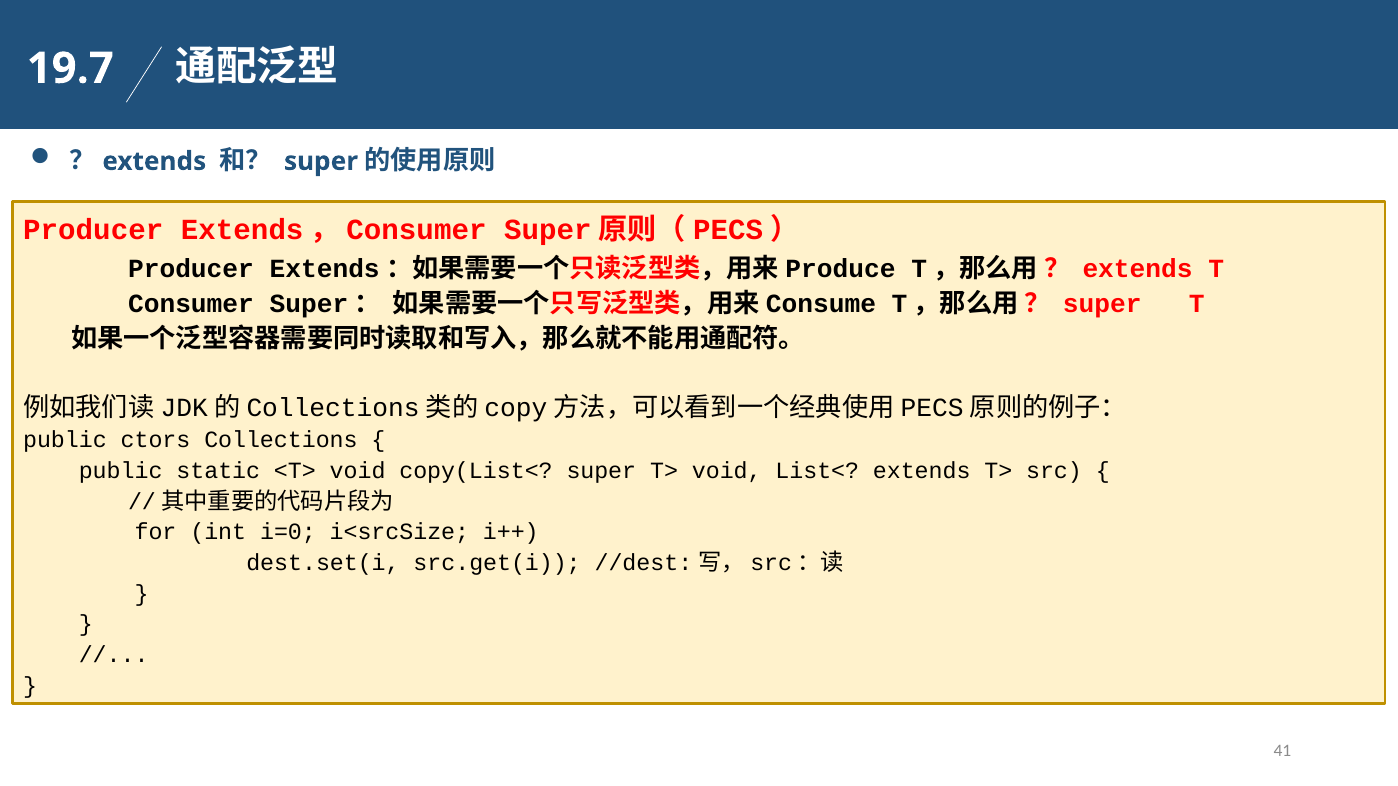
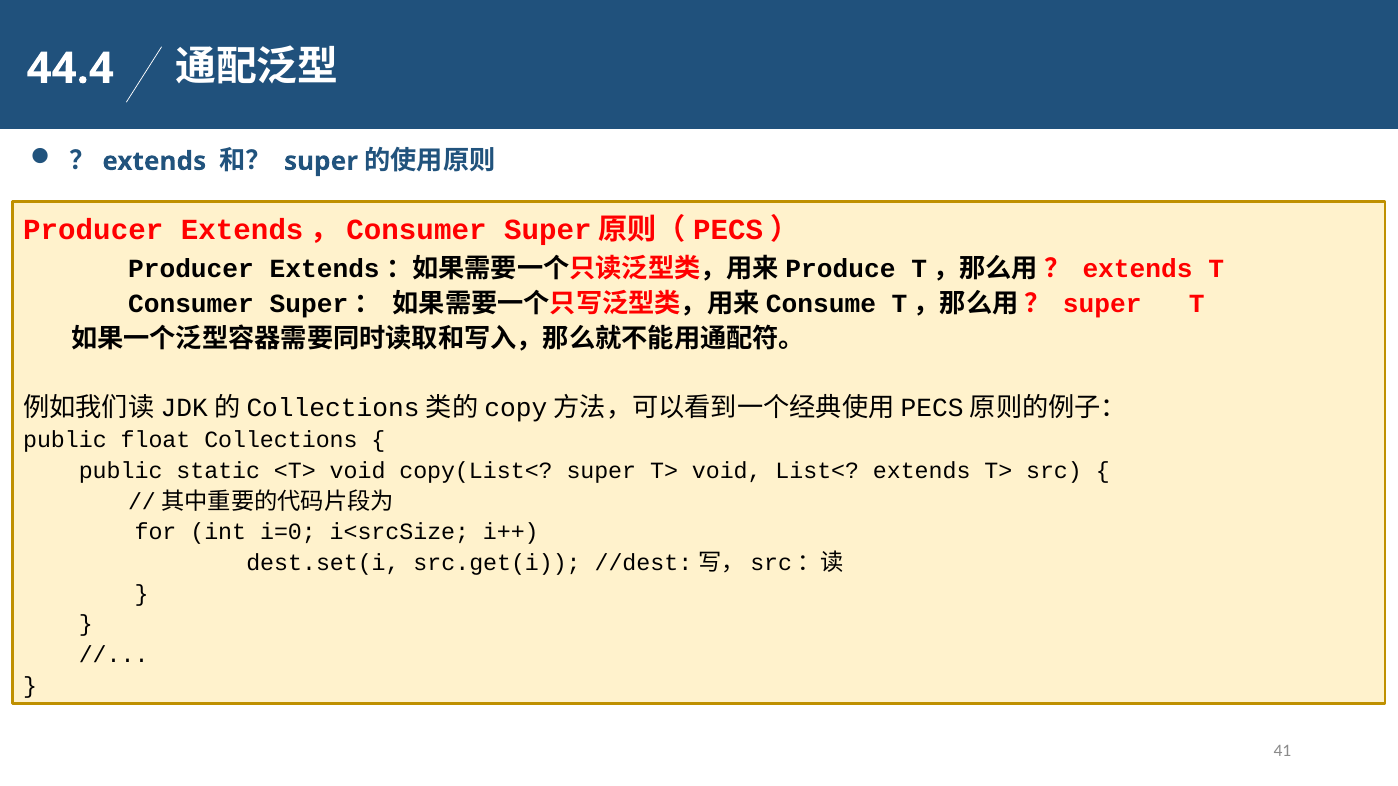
19.7: 19.7 -> 44.4 (70, 68)
ctors: ctors -> float (156, 440)
